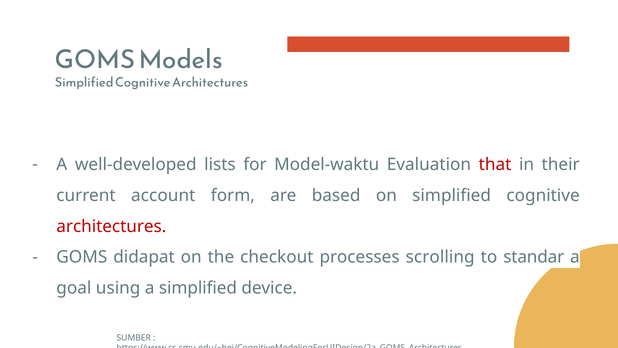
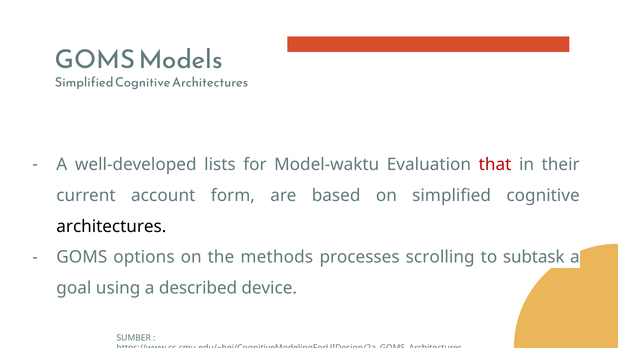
architectures colour: red -> black (111, 226)
didapat: didapat -> options (144, 257)
checkout: checkout -> methods (277, 257)
standar: standar -> subtask (534, 257)
a simplified: simplified -> described (198, 288)
